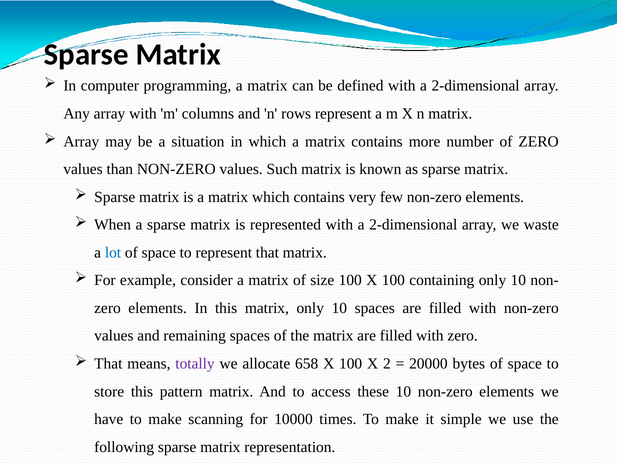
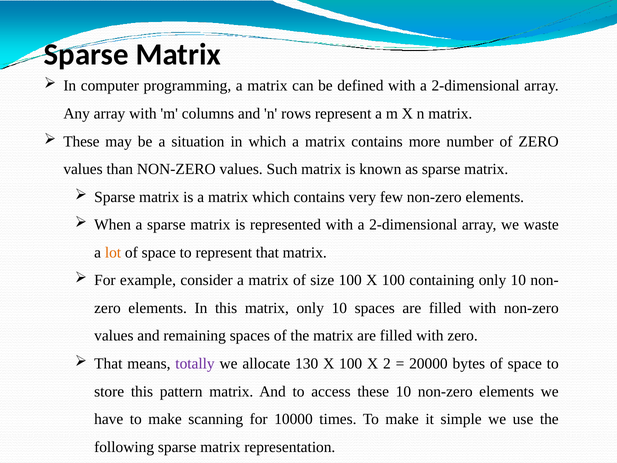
Array: Array -> These (81, 141)
lot colour: blue -> orange (113, 252)
658: 658 -> 130 (307, 363)
